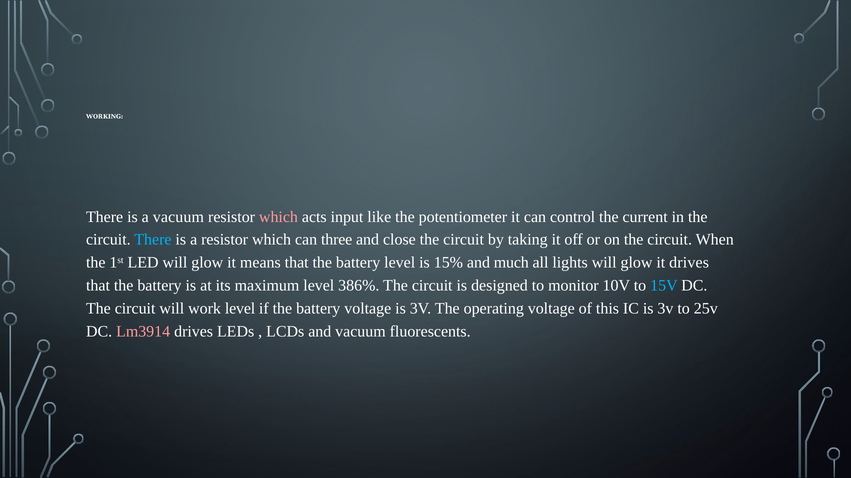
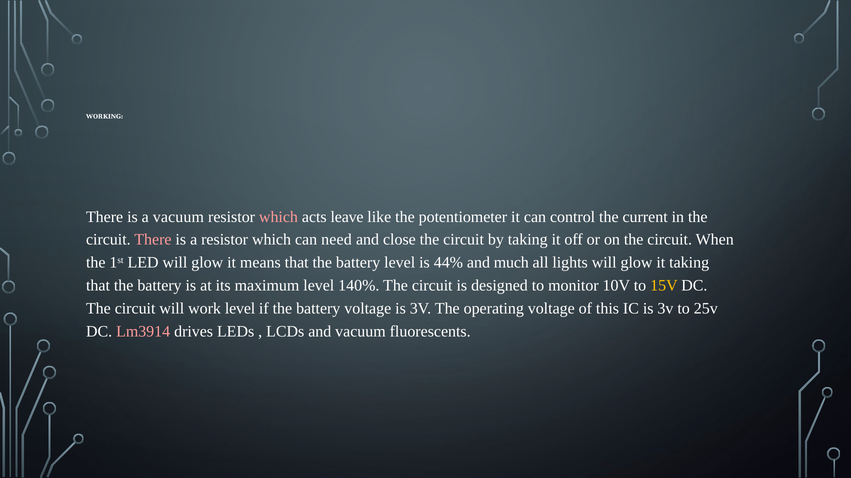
input: input -> leave (347, 217)
There colour: light blue -> pink (153, 240)
three: three -> need (337, 240)
15%: 15% -> 44% (448, 263)
it drives: drives -> taking (689, 263)
386%: 386% -> 140% (359, 286)
15V colour: light blue -> yellow (664, 286)
